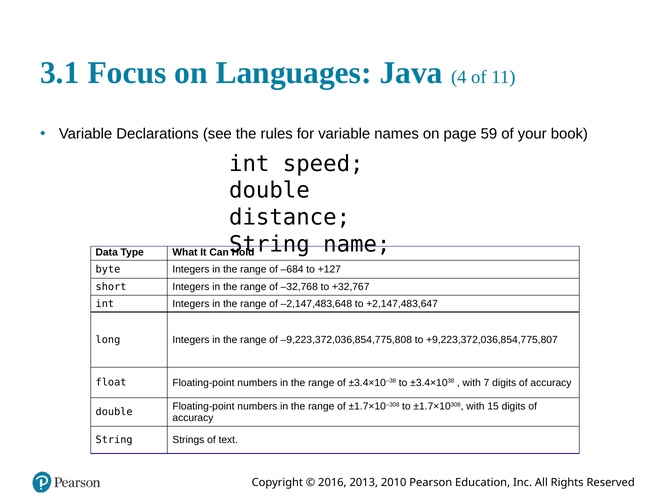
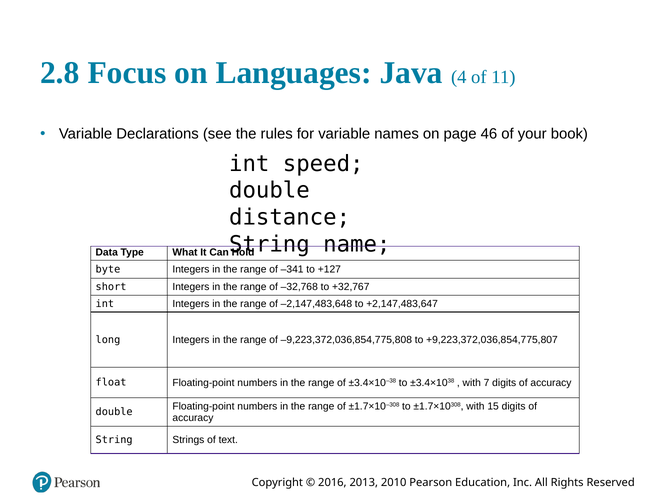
3.1: 3.1 -> 2.8 (60, 73)
59: 59 -> 46 (489, 134)
–684: –684 -> –341 (292, 269)
